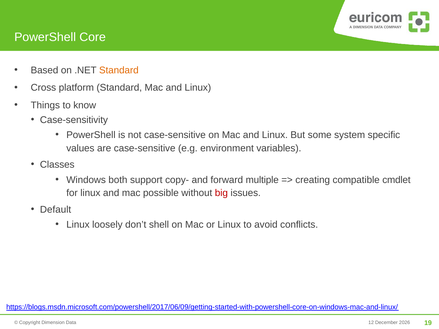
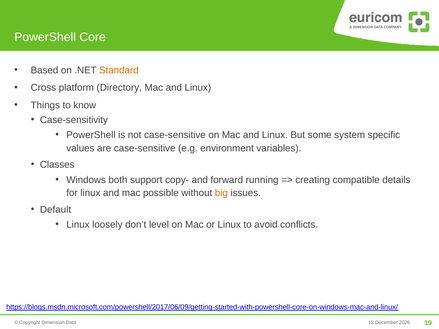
platform Standard: Standard -> Directory (119, 88)
multiple: multiple -> running (262, 180)
cmdlet: cmdlet -> details (396, 180)
big colour: red -> orange (221, 193)
shell: shell -> level (159, 225)
